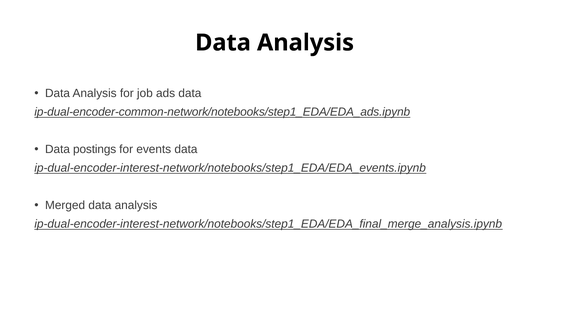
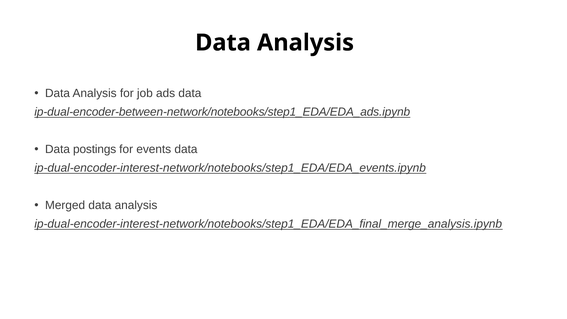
ip-dual-encoder-common-network/notebooks/step1_EDA/EDA_ads.ipynb: ip-dual-encoder-common-network/notebooks/step1_EDA/EDA_ads.ipynb -> ip-dual-encoder-between-network/notebooks/step1_EDA/EDA_ads.ipynb (222, 112)
